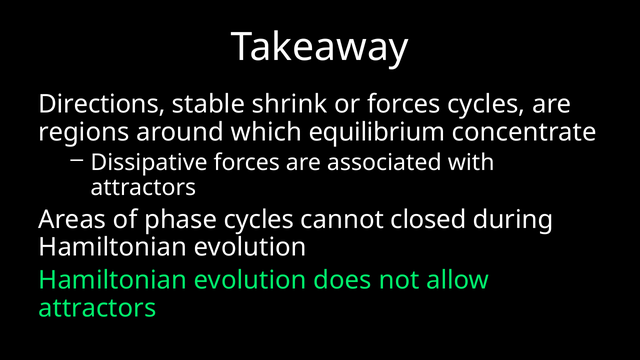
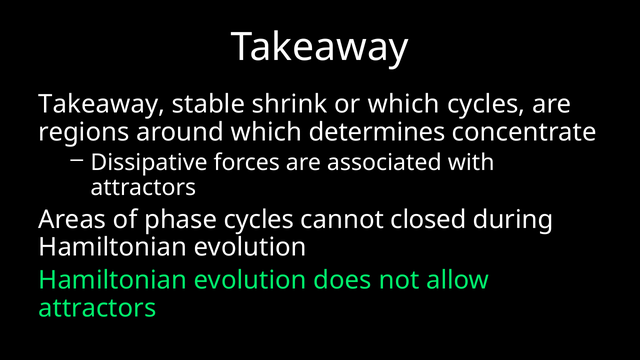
Directions: Directions -> Takeaway (102, 104)
or forces: forces -> which (404, 104)
equilibrium: equilibrium -> determines (377, 132)
